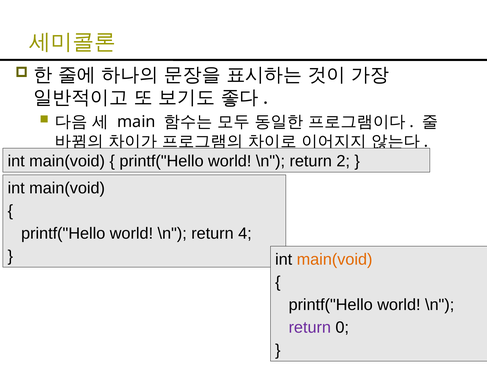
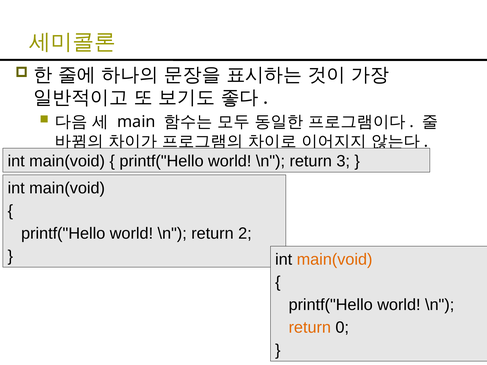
2: 2 -> 3 (343, 161)
4: 4 -> 2 (245, 234)
return colour: purple -> orange (310, 328)
